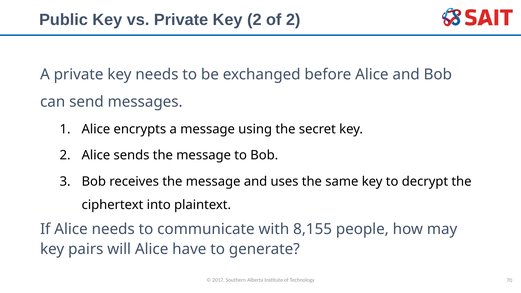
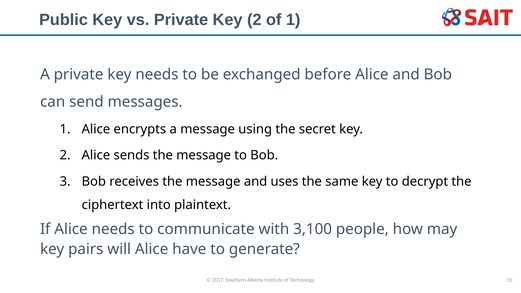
of 2: 2 -> 1 (293, 20)
8,155: 8,155 -> 3,100 (313, 229)
